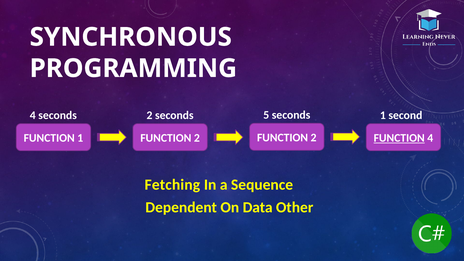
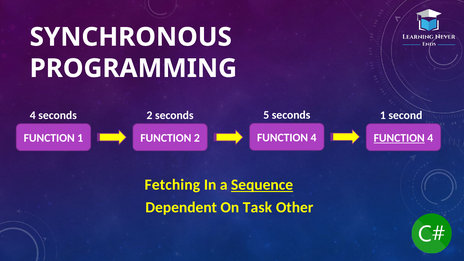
2: 2 -> 4 (314, 138)
Sequence underline: none -> present (262, 185)
Data: Data -> Task (257, 207)
